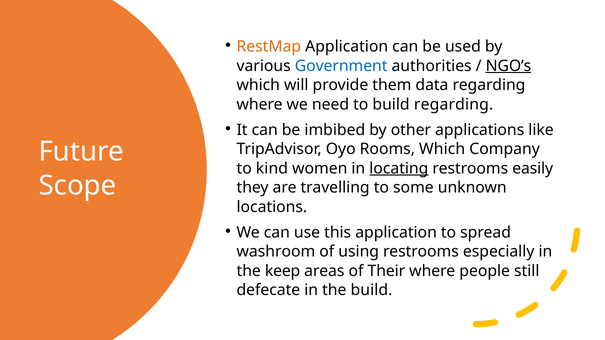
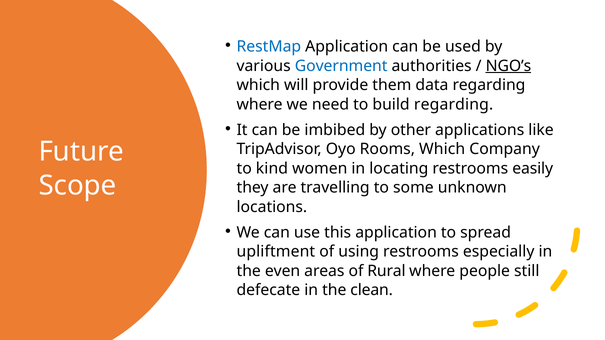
RestMap colour: orange -> blue (269, 47)
locating underline: present -> none (399, 169)
washroom: washroom -> upliftment (276, 252)
keep: keep -> even (283, 271)
Their: Their -> Rural (386, 271)
the build: build -> clean (372, 290)
